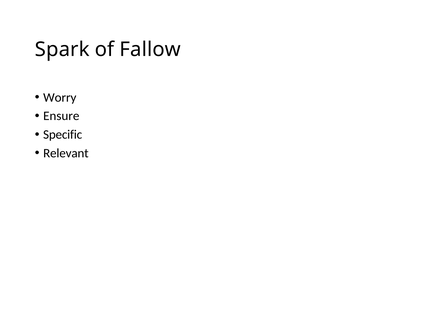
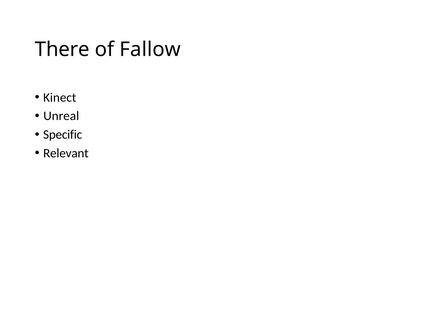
Spark: Spark -> There (62, 50)
Worry: Worry -> Kinect (60, 98)
Ensure: Ensure -> Unreal (61, 116)
